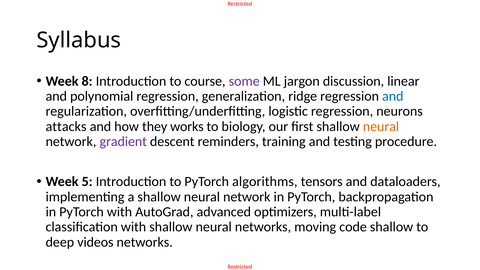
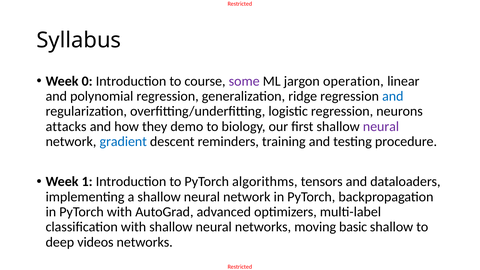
8: 8 -> 0 (87, 81)
discussion: discussion -> operation (353, 81)
works: works -> demo (187, 126)
neural colour: orange -> purple (381, 126)
gradient colour: purple -> blue (123, 142)
5: 5 -> 1 (87, 182)
code: code -> basic (353, 227)
